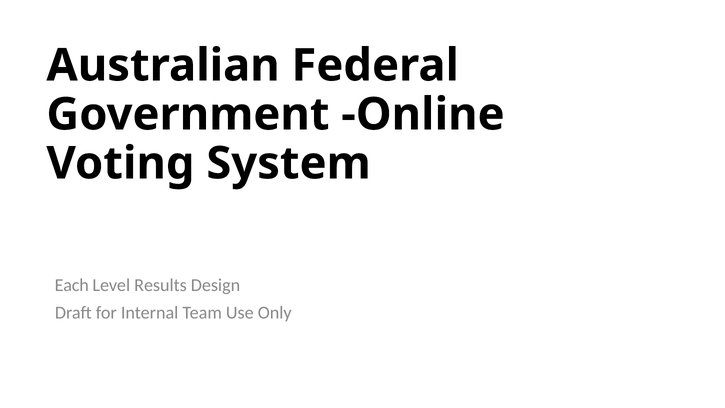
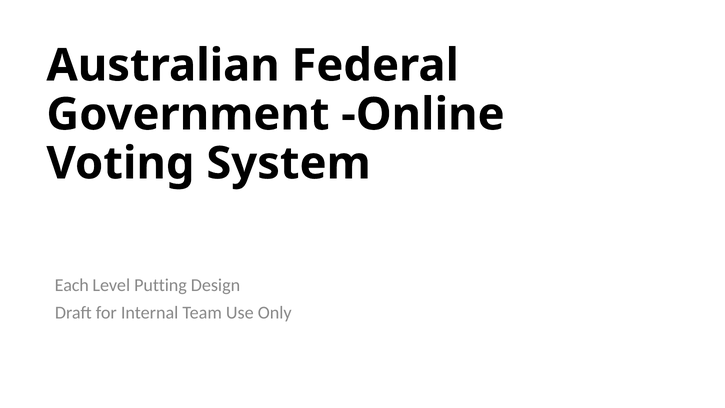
Results: Results -> Putting (161, 285)
